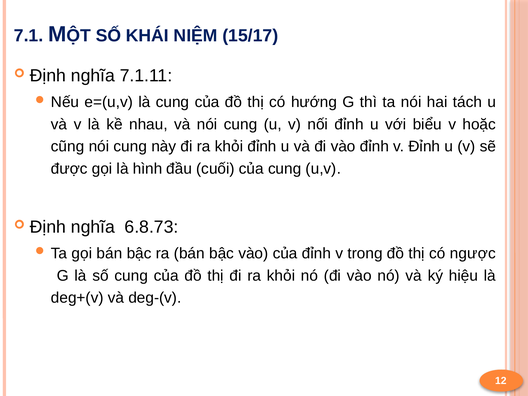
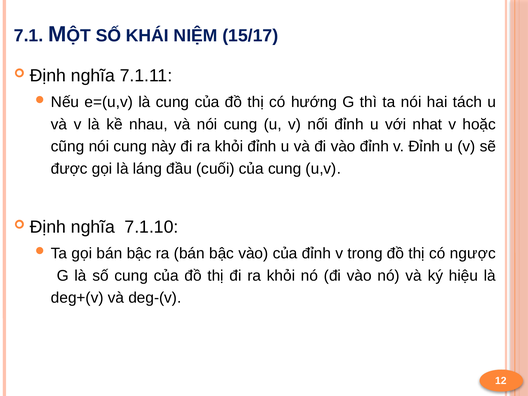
biểu: biểu -> nhat (427, 124)
hình: hình -> láng (147, 169)
6.8.73: 6.8.73 -> 7.1.10 (152, 227)
